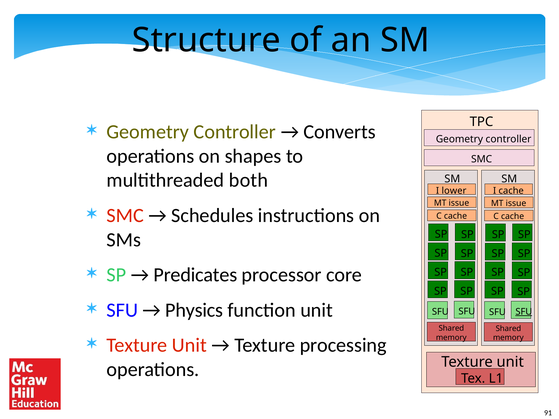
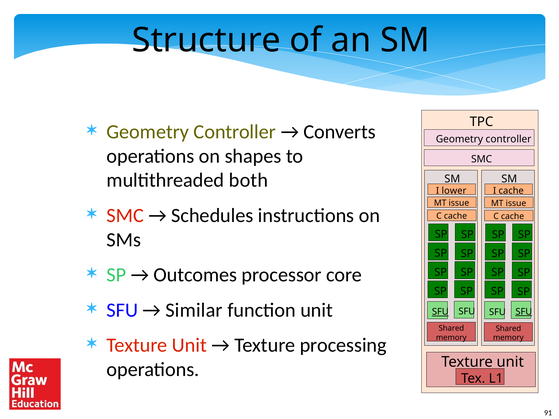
Predicates: Predicates -> Outcomes (195, 275)
Physics: Physics -> Similar (194, 310)
SFU underline: none -> present (440, 312)
